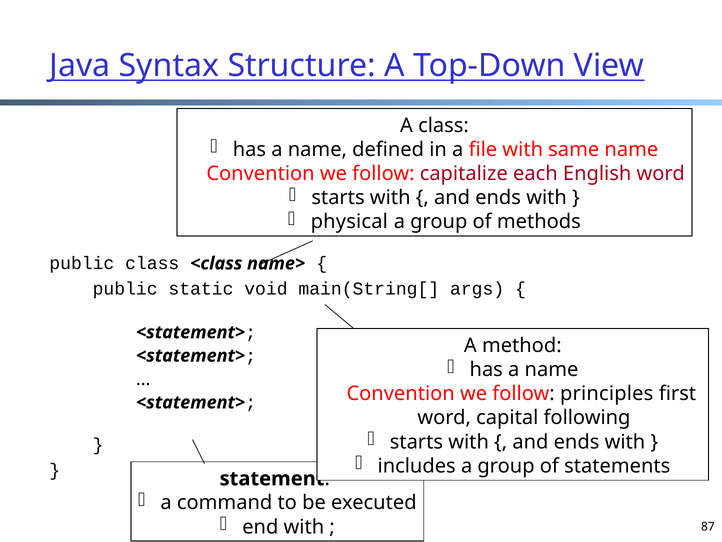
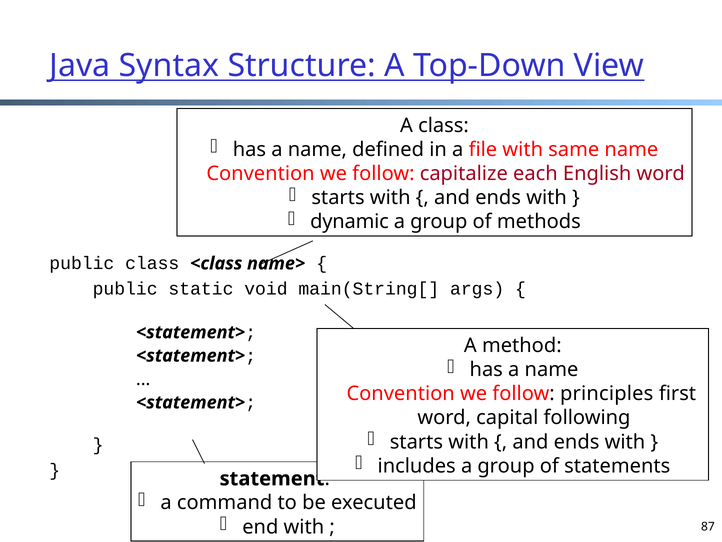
physical: physical -> dynamic (350, 222)
